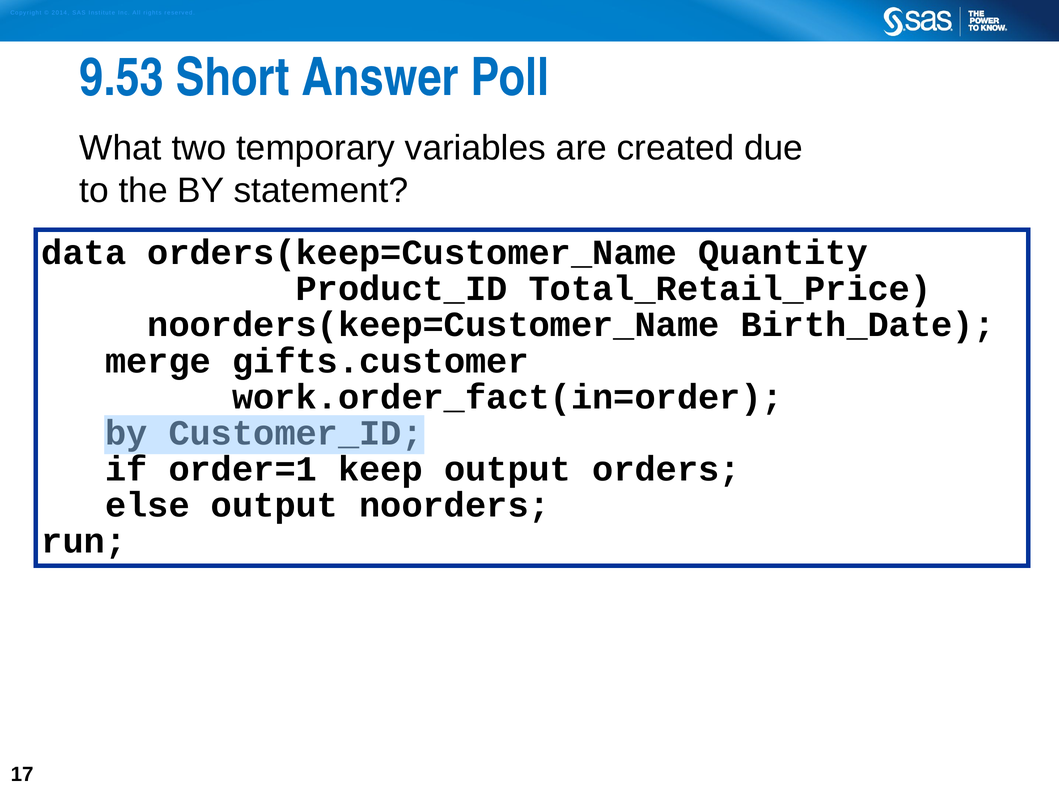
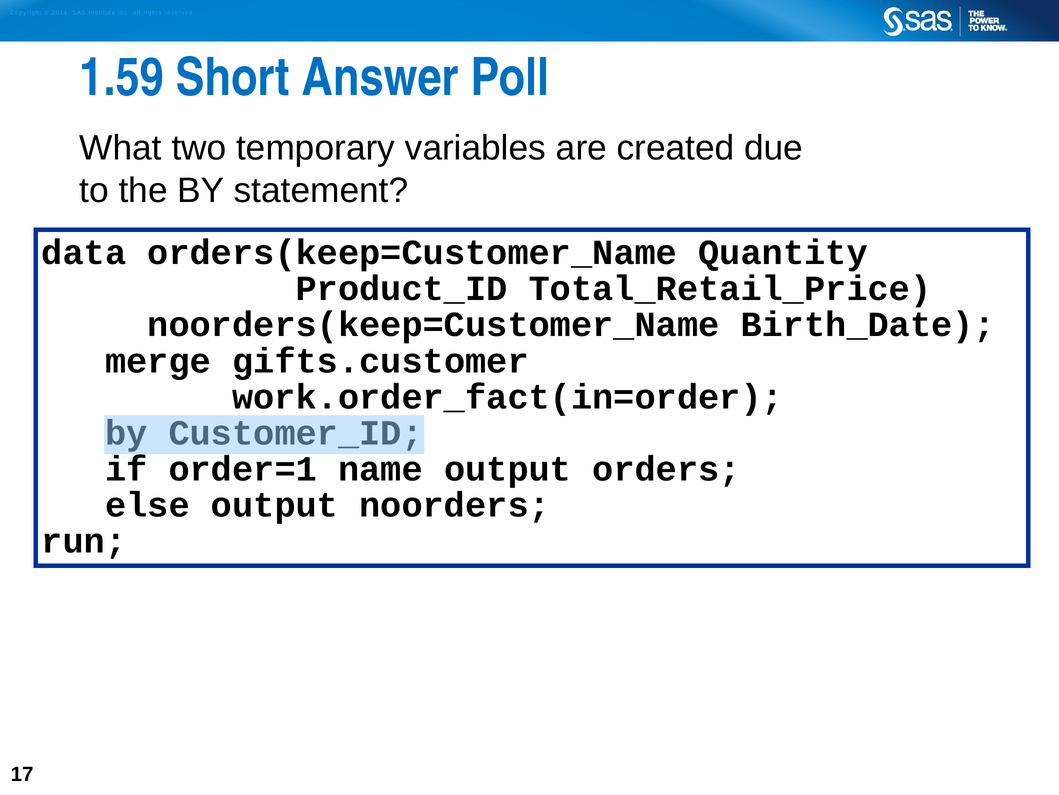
9.53: 9.53 -> 1.59 (122, 78)
keep: keep -> name (380, 469)
